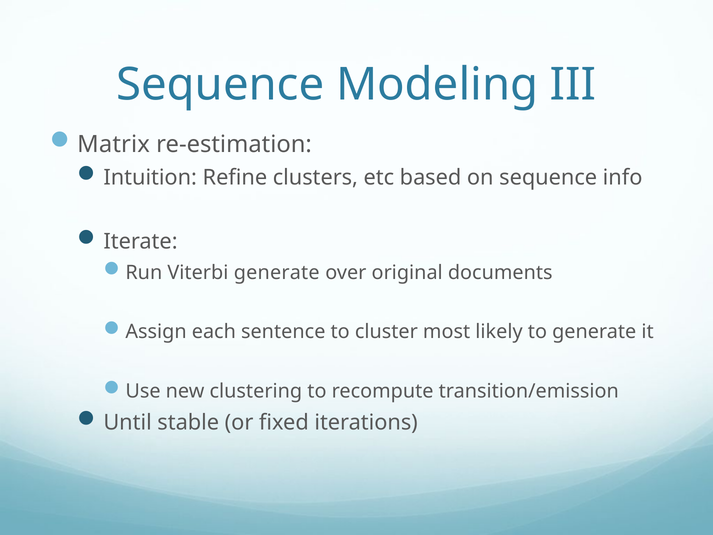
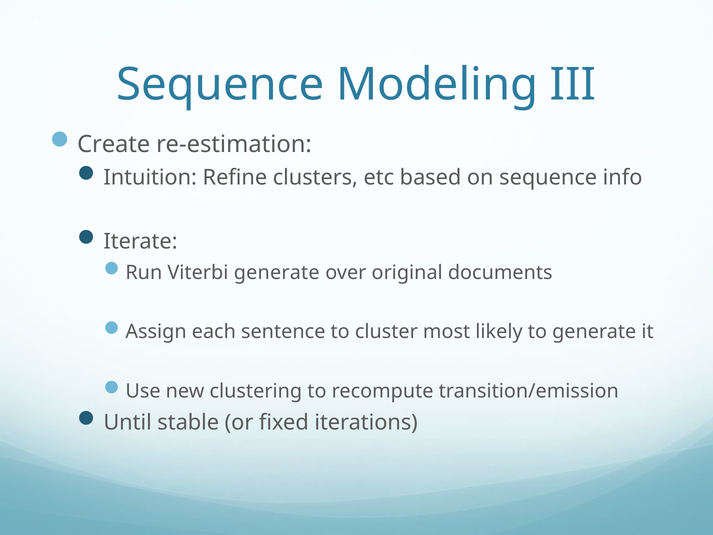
Matrix: Matrix -> Create (114, 144)
